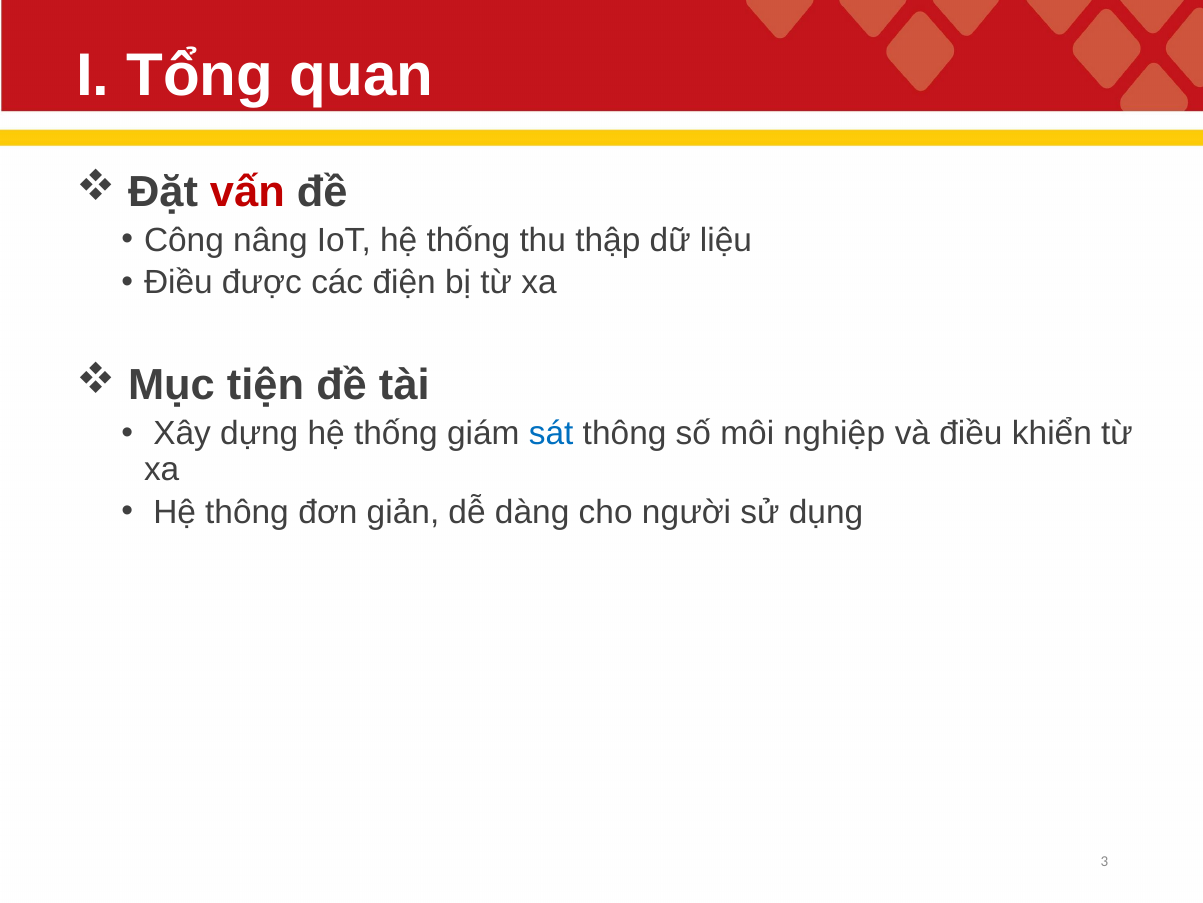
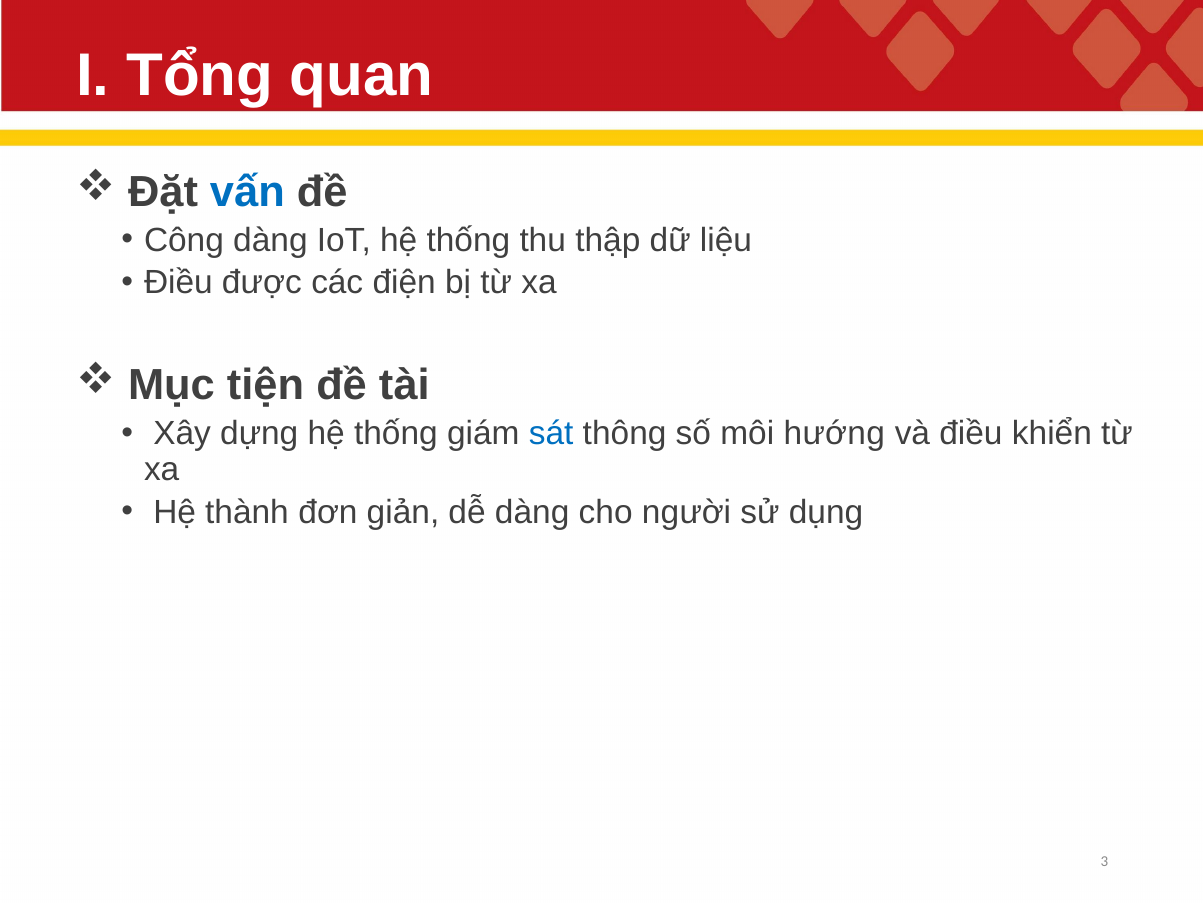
vấn colour: red -> blue (247, 192)
Công nâng: nâng -> dàng (270, 240)
nghiệp: nghiệp -> hướng (834, 433)
Hệ thông: thông -> thành (247, 512)
